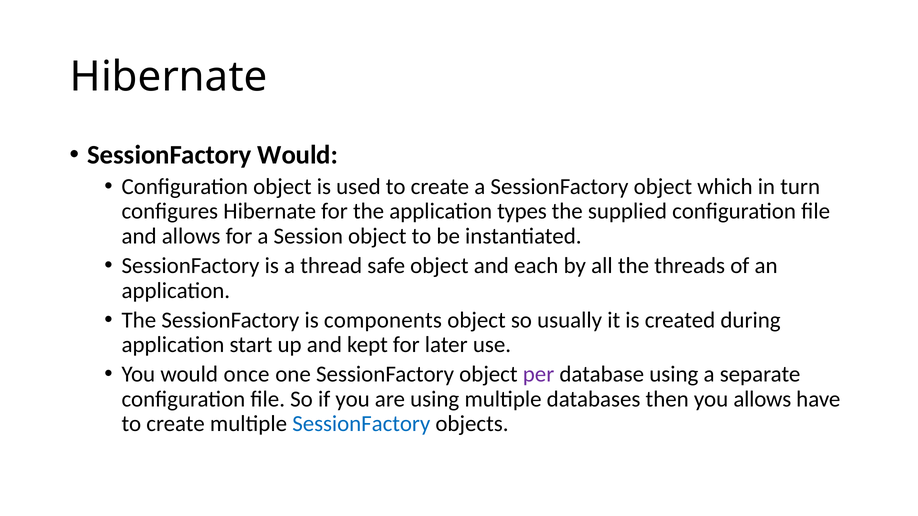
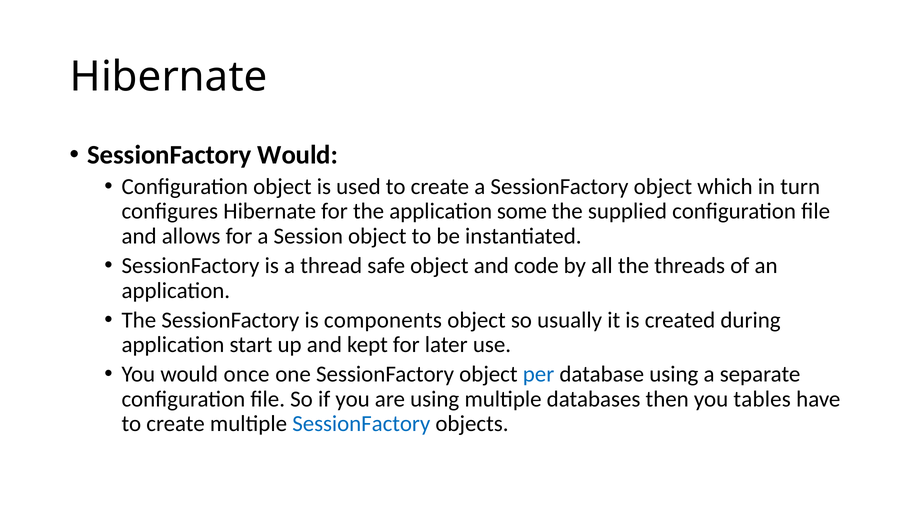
types: types -> some (522, 212)
each: each -> code (536, 266)
per colour: purple -> blue (539, 375)
you allows: allows -> tables (762, 399)
